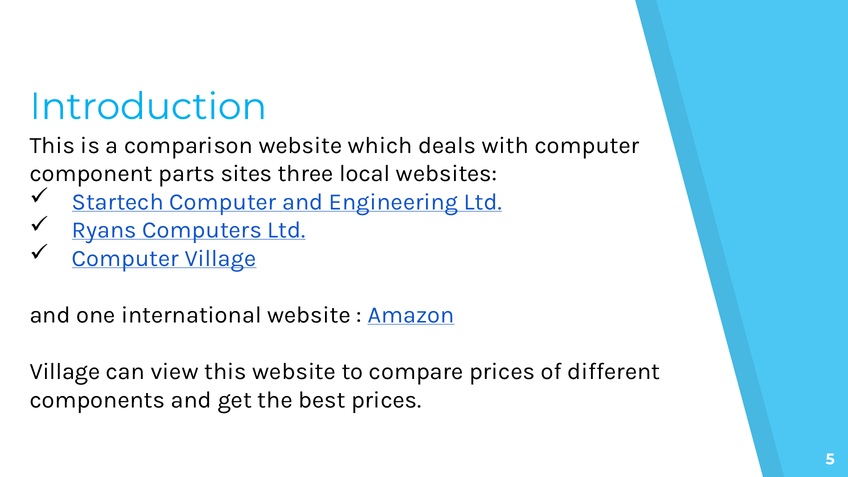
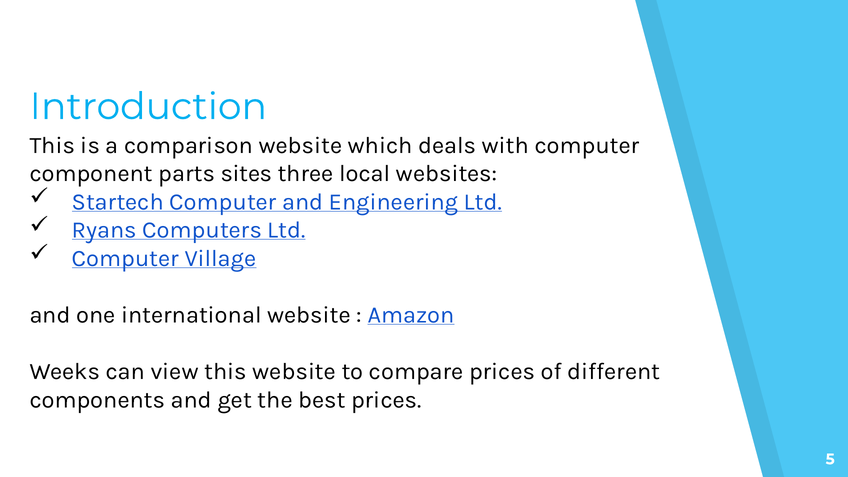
Village: Village -> Weeks (65, 372)
